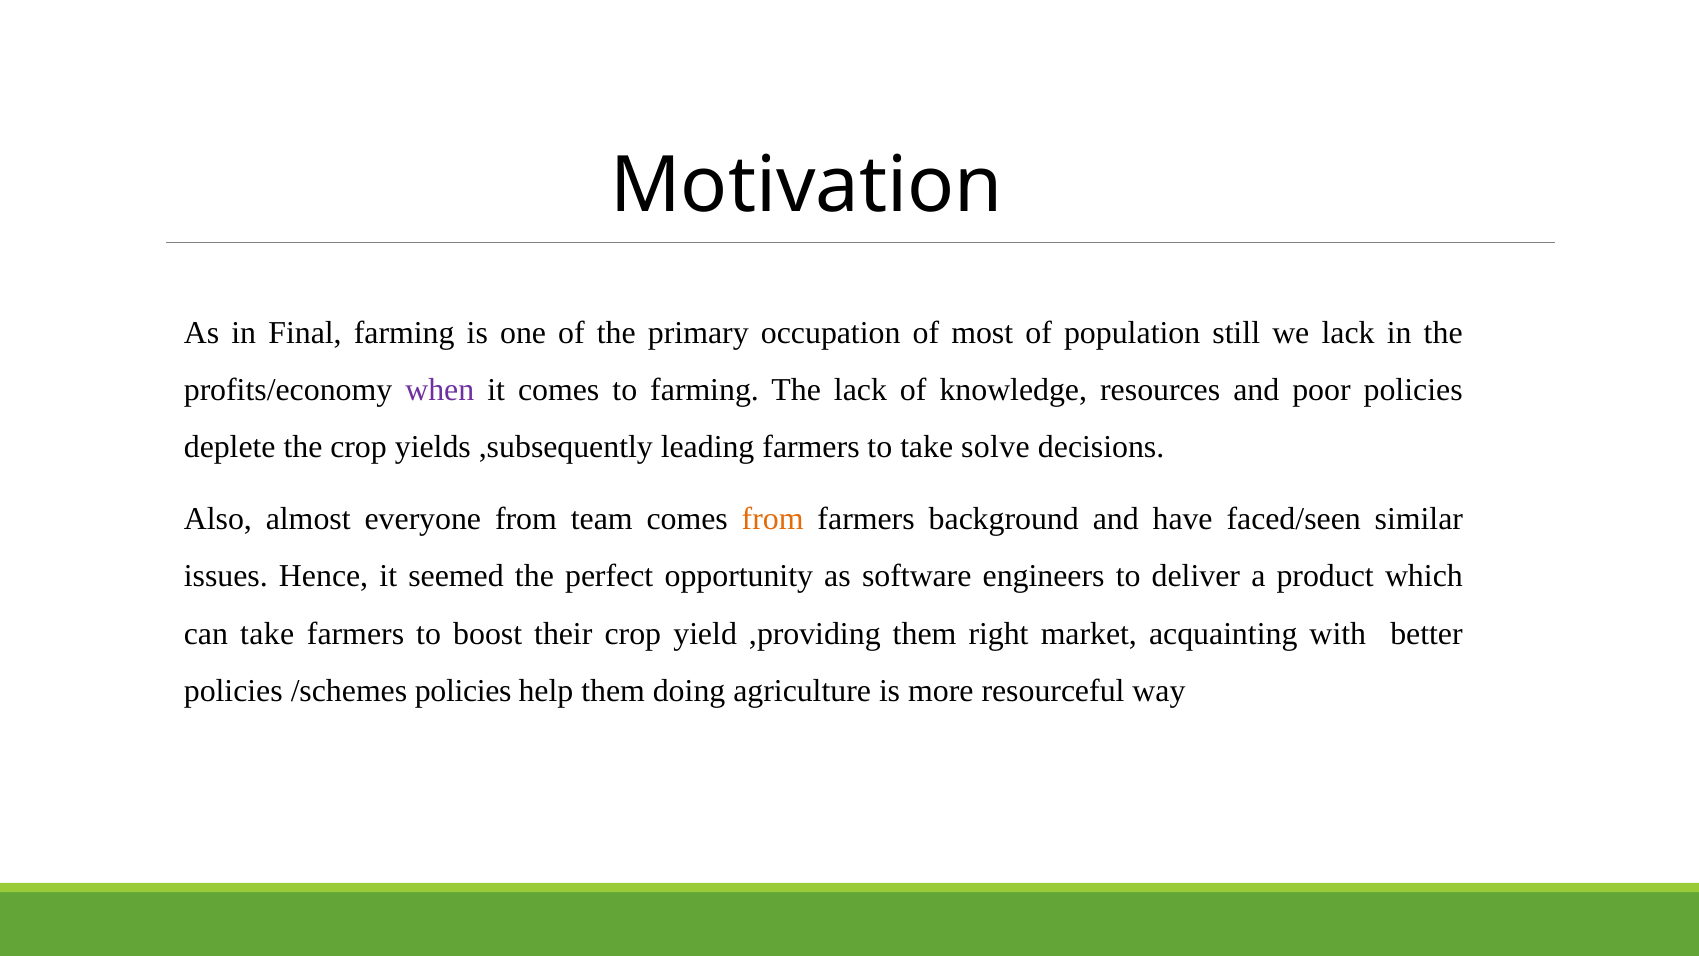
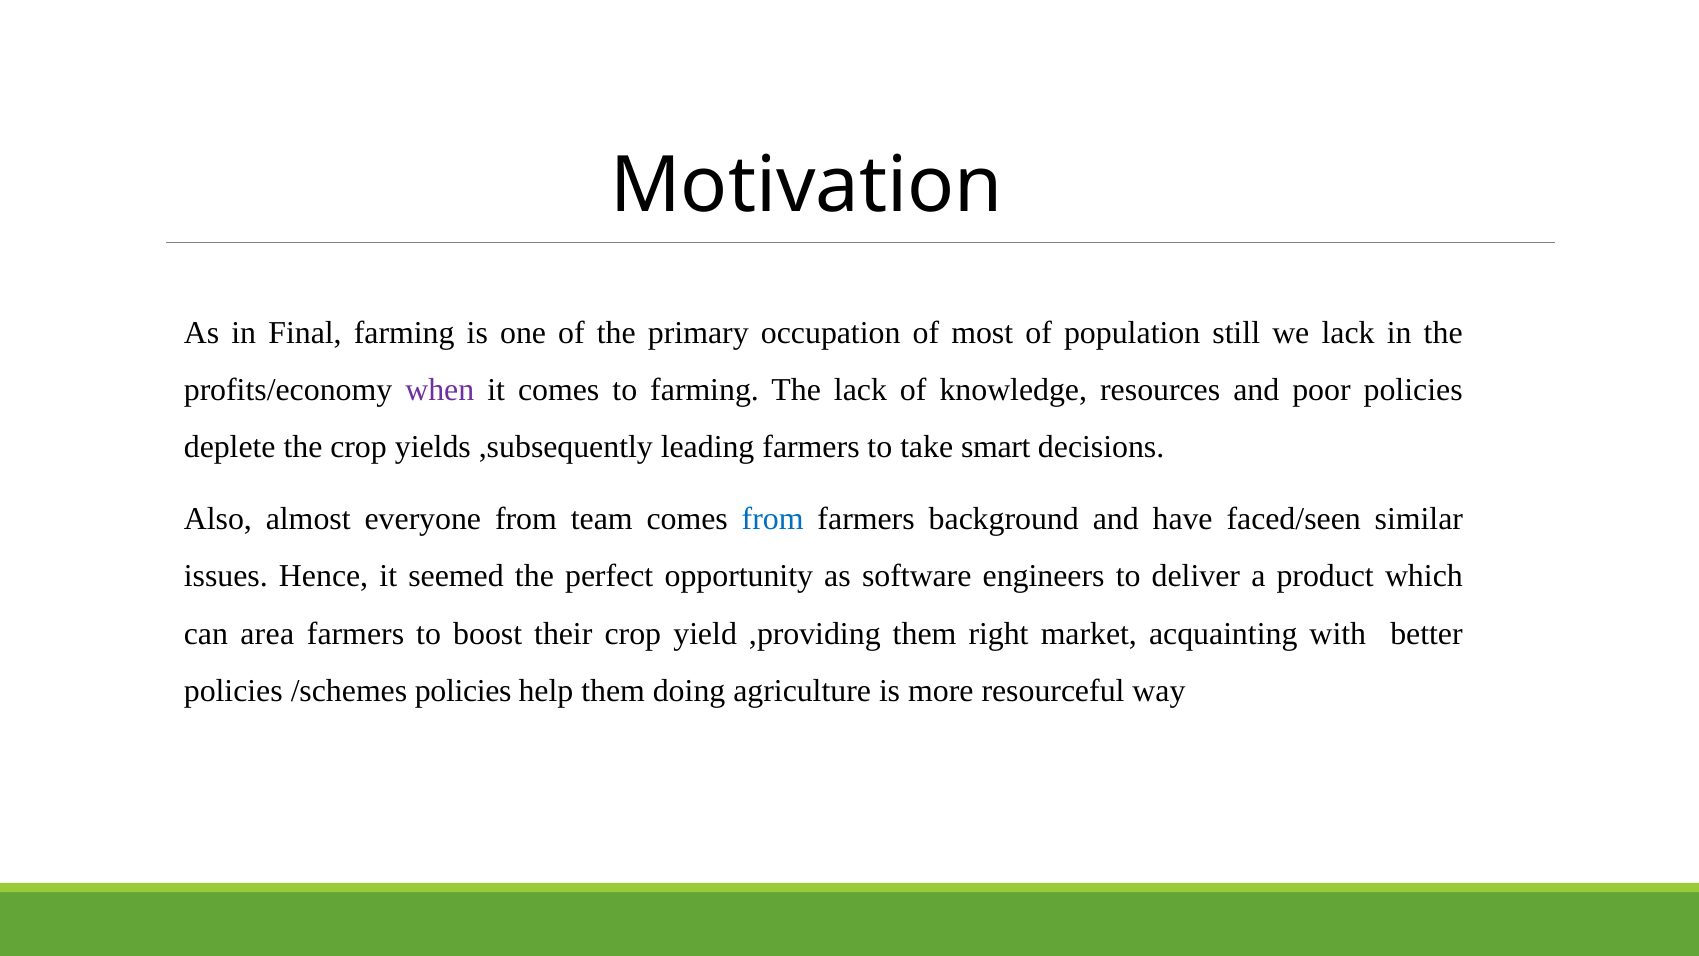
solve: solve -> smart (996, 447)
from colour: orange -> blue (773, 519)
can take: take -> area (267, 633)
